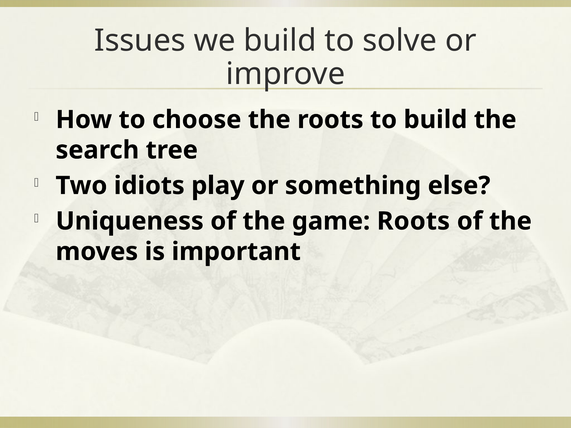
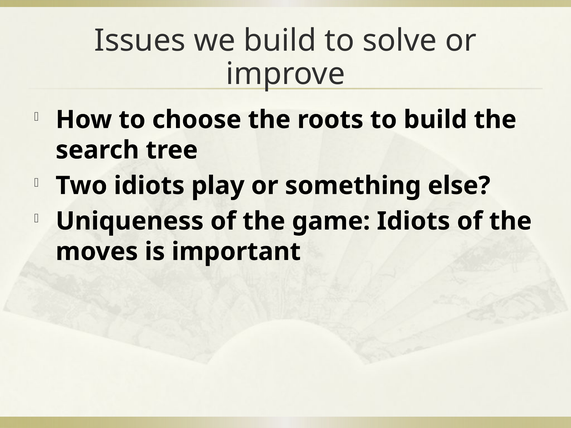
game Roots: Roots -> Idiots (413, 221)
